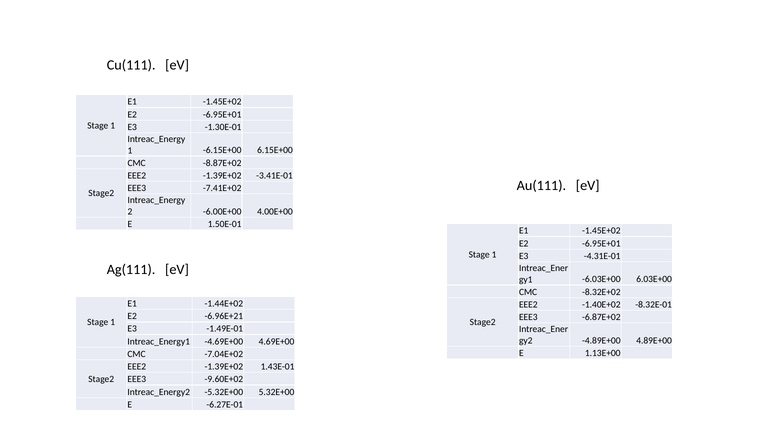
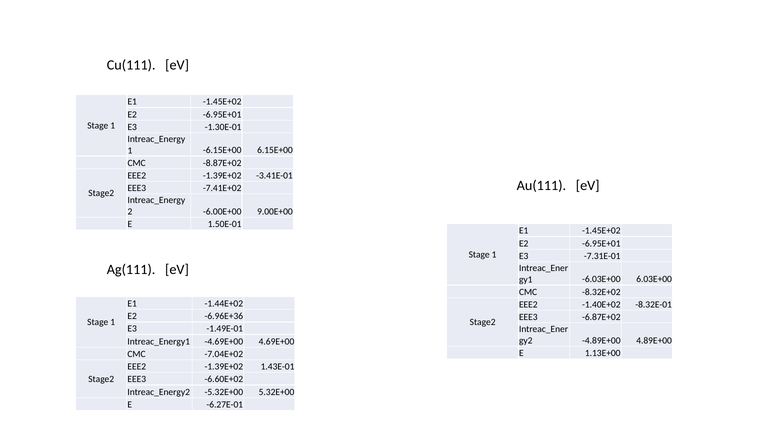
4.00E+00: 4.00E+00 -> 9.00E+00 (275, 212)
-4.31E-01: -4.31E-01 -> -7.31E-01 (602, 256)
-6.96E+21: -6.96E+21 -> -6.96E+36 (224, 317)
-9.60E+02: -9.60E+02 -> -6.60E+02 (224, 380)
